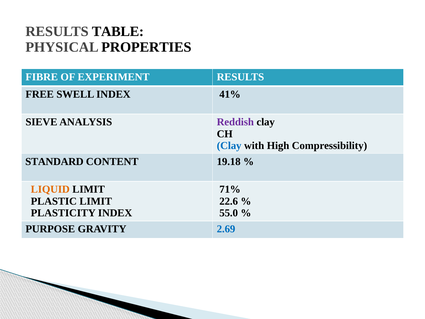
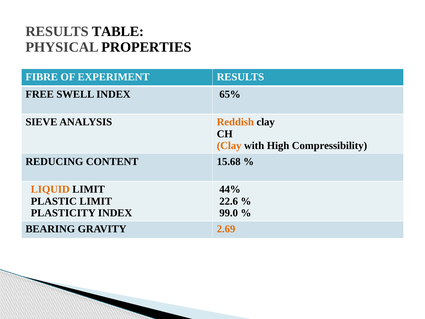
41%: 41% -> 65% (230, 94)
Reddish colour: purple -> orange (235, 122)
Clay colour: blue -> orange (229, 145)
STANDARD: STANDARD -> REDUCING (54, 162)
19.18: 19.18 -> 15.68 (229, 162)
71%: 71% -> 44% (230, 189)
55.0: 55.0 -> 99.0 (229, 213)
PURPOSE: PURPOSE -> BEARING (50, 229)
2.69 colour: blue -> orange (226, 229)
